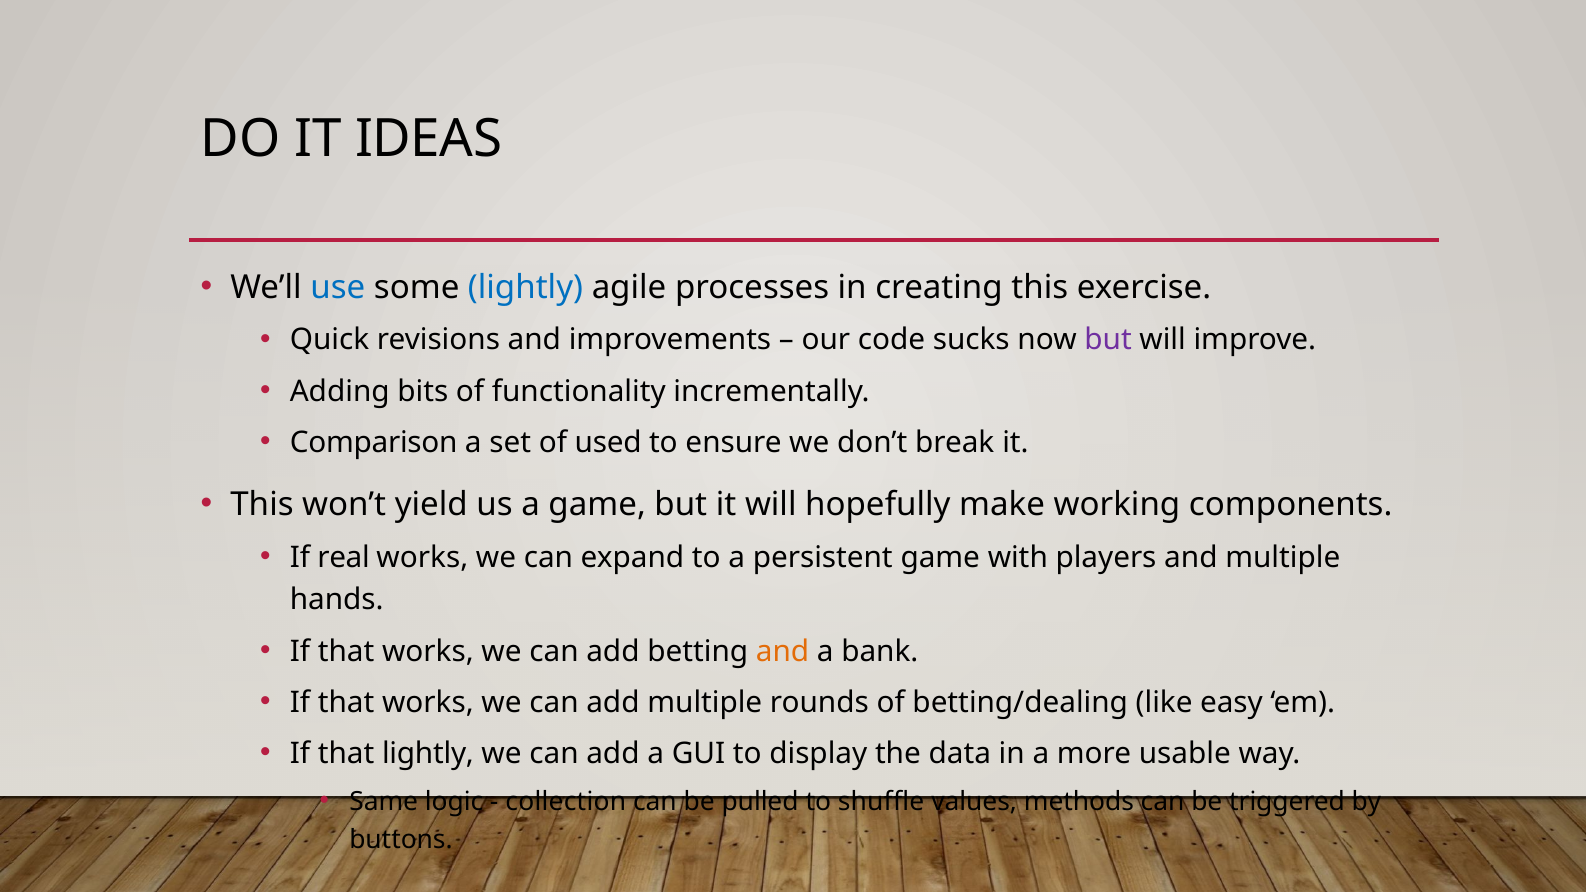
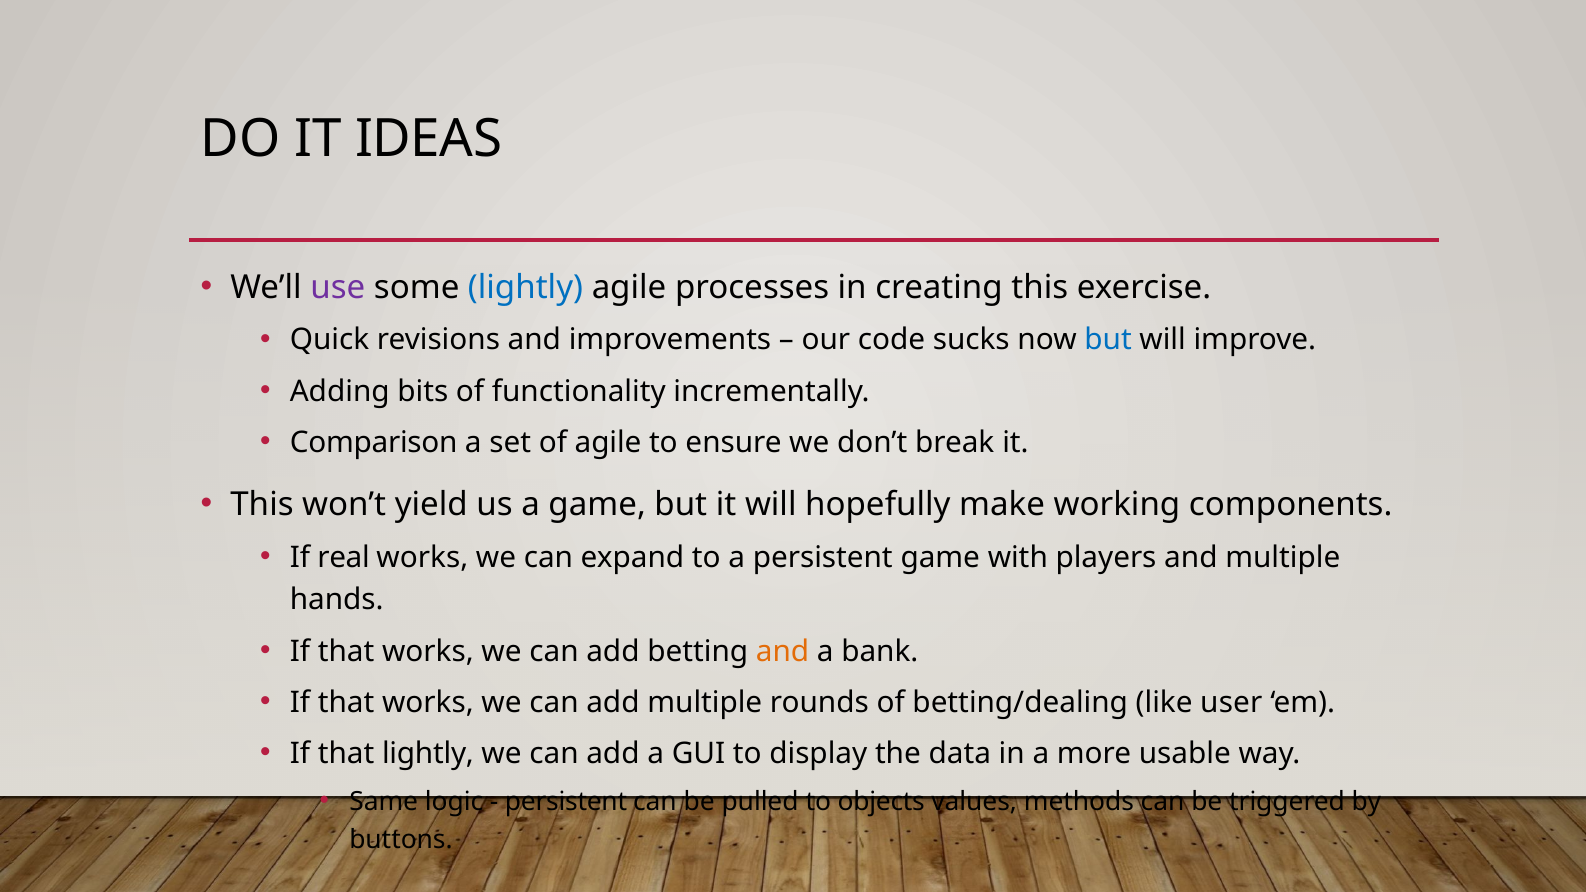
use colour: blue -> purple (338, 287)
but colour: purple -> blue (1108, 340)
of used: used -> agile (608, 442)
easy: easy -> user (1231, 702)
collection: collection -> persistent (566, 801)
shuffle: shuffle -> objects (881, 801)
